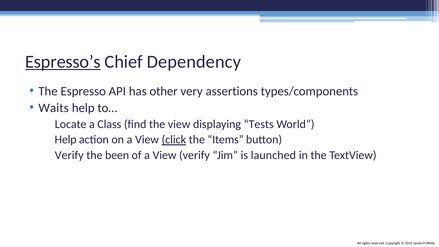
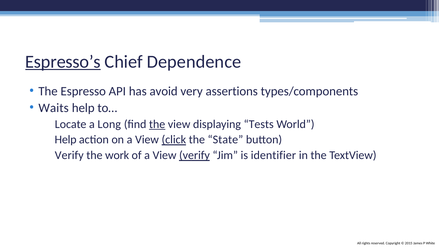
Dependency: Dependency -> Dependence (194, 62)
other: other -> avoid (164, 91)
Class: Class -> Long (109, 124)
the underline: none -> present (157, 124)
Items: Items -> State (225, 140)
been: been -> work (117, 155)
verify underline: none -> present (194, 155)
launched: launched -> identifier (273, 155)
